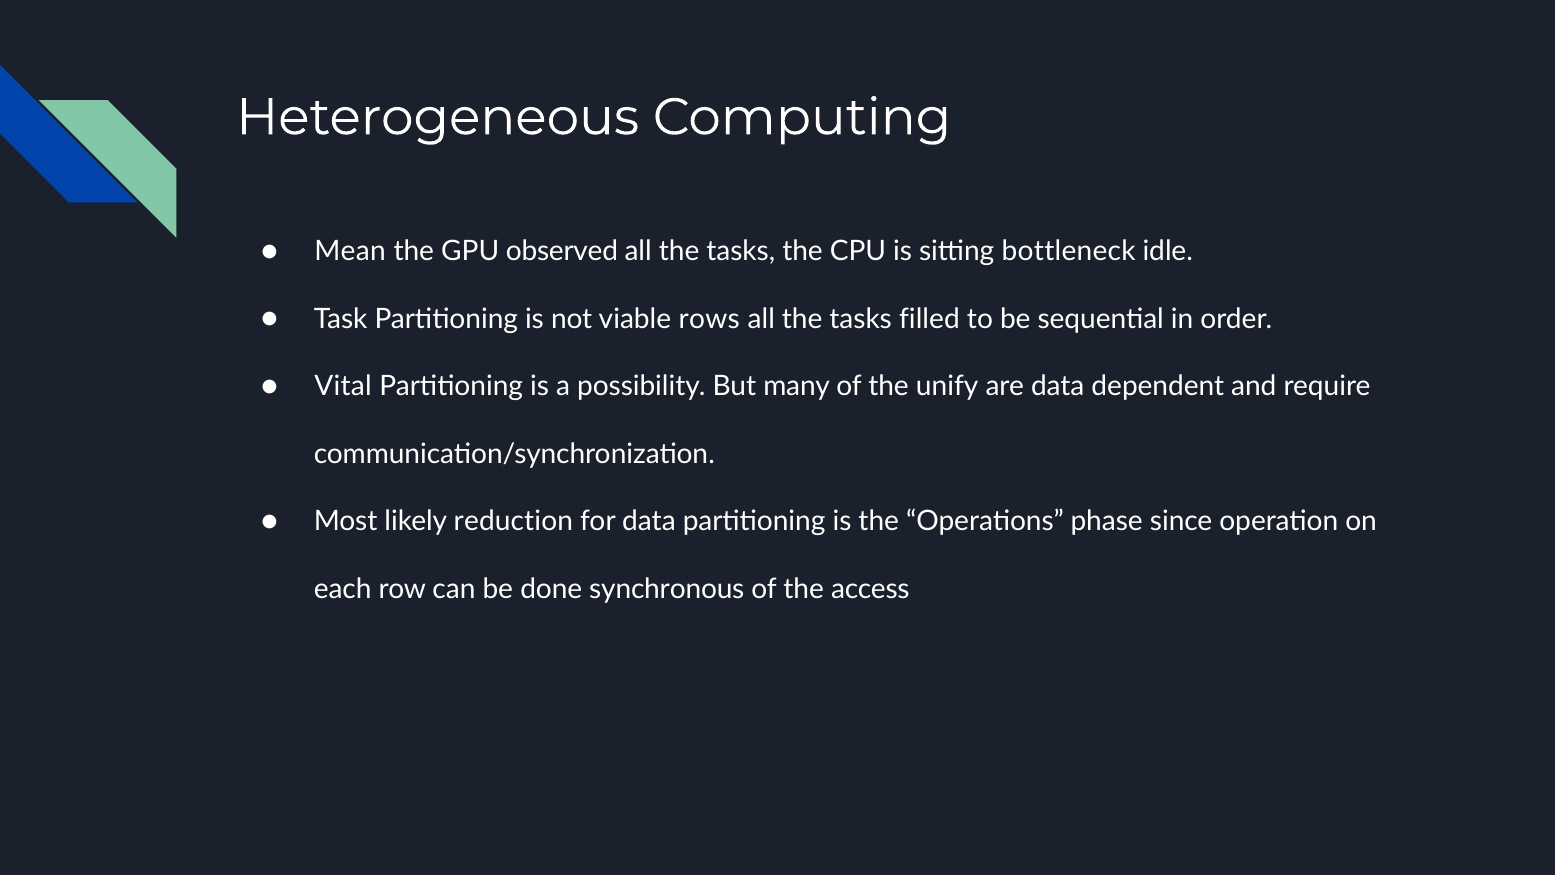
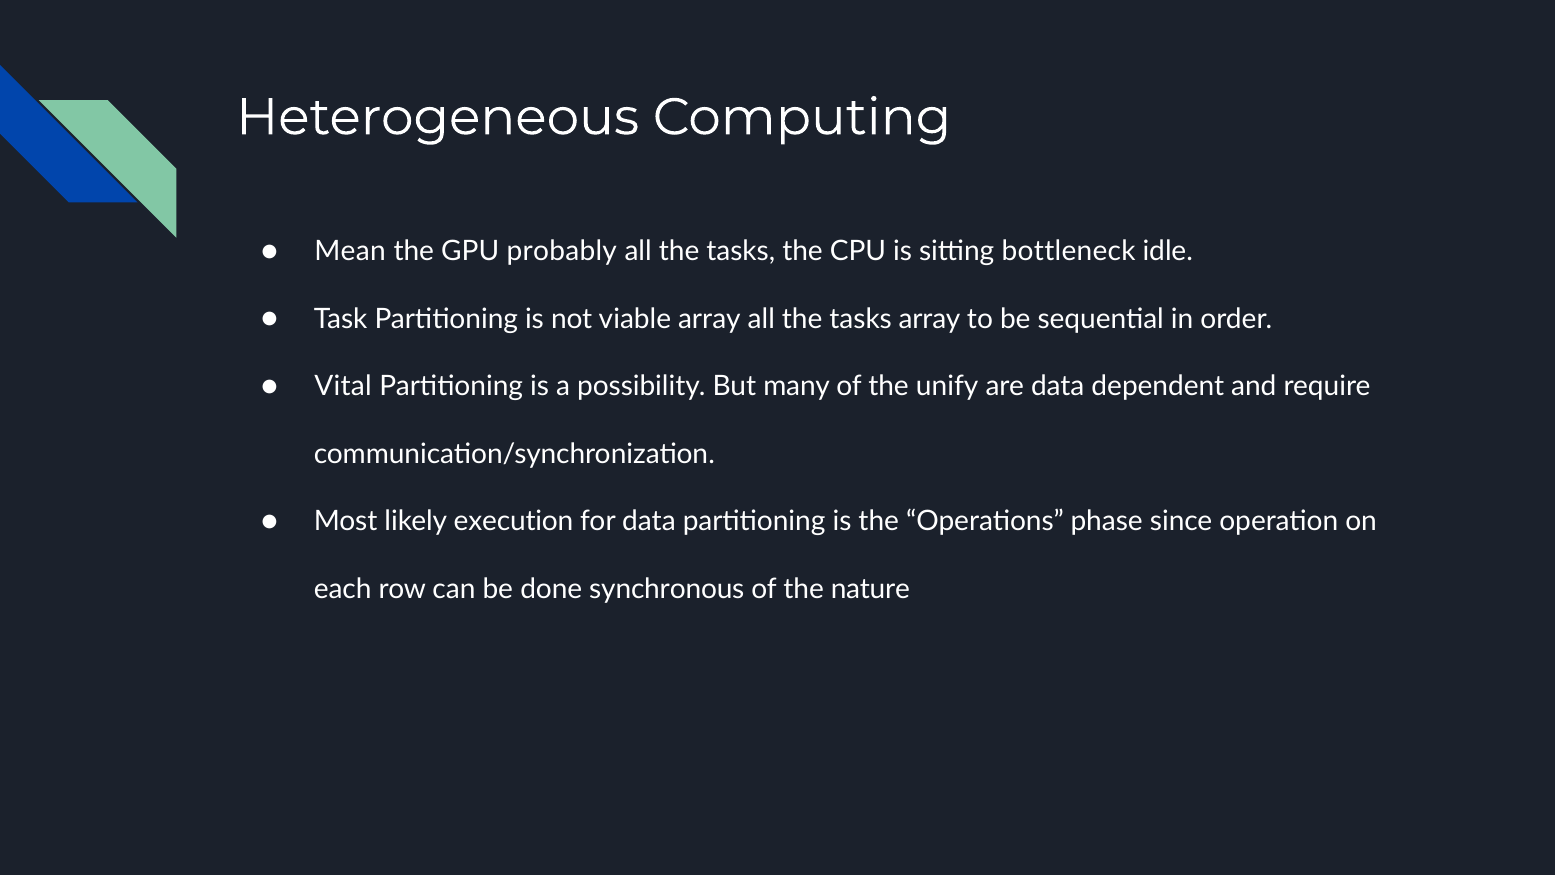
observed: observed -> probably (562, 251)
viable rows: rows -> array (709, 319)
tasks filled: filled -> array (930, 319)
reduction: reduction -> execution (514, 521)
access: access -> nature (870, 589)
